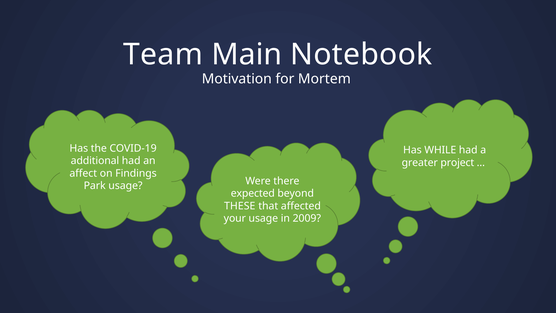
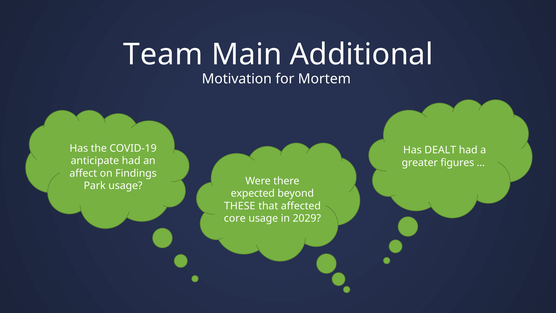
Notebook: Notebook -> Additional (362, 54)
WHILE: WHILE -> DEALT (440, 150)
additional: additional -> anticipate (95, 161)
greater project: project -> figures (457, 163)
your: your -> core (235, 218)
2009: 2009 -> 2029 (307, 218)
